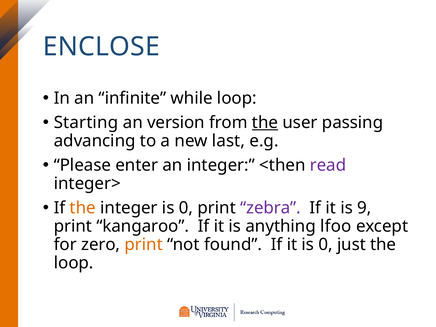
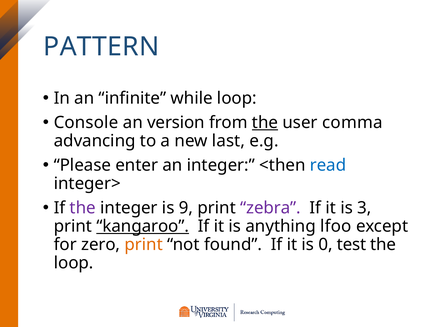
ENCLOSE: ENCLOSE -> PATTERN (101, 47)
Starting: Starting -> Console (86, 123)
passing: passing -> comma (352, 123)
read colour: purple -> blue (328, 165)
the colour: orange -> purple (83, 208)
integer is 0: 0 -> 9 (186, 208)
9: 9 -> 3 (364, 208)
kangaroo underline: none -> present (143, 226)
just: just -> test (351, 245)
